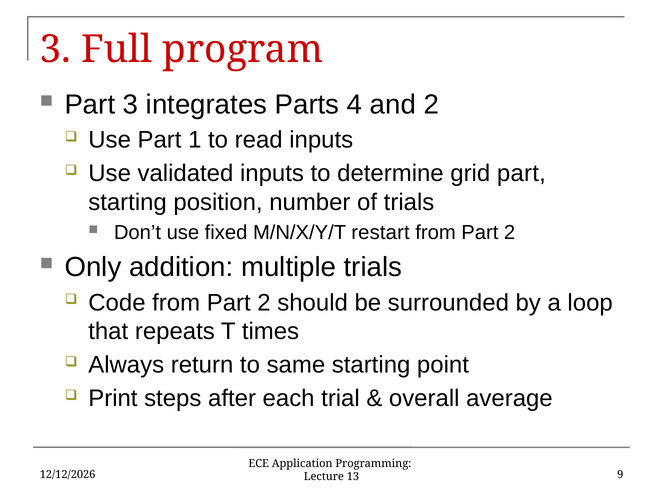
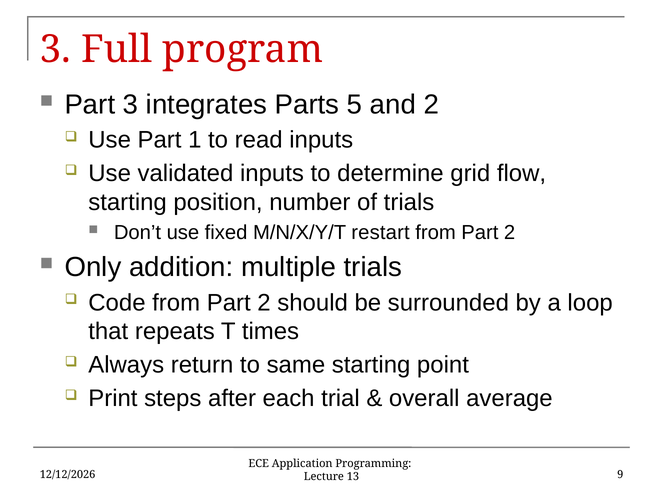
4: 4 -> 5 (355, 105)
grid part: part -> flow (521, 174)
